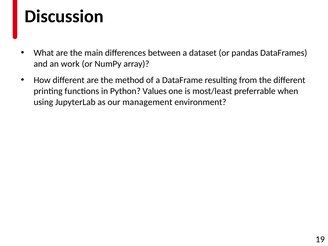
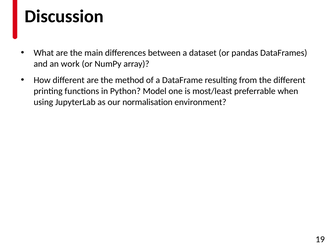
Values: Values -> Model (155, 91)
management: management -> normalisation (147, 102)
